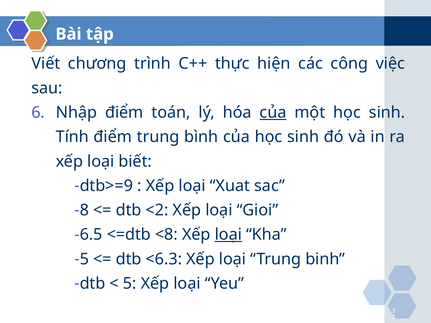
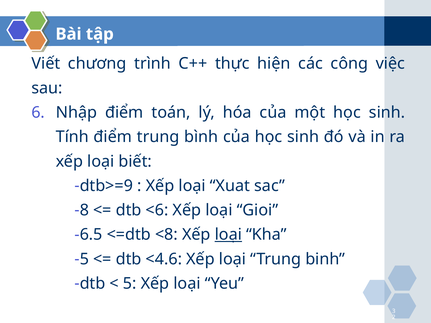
của underline: present -> none (273, 113)
<2: <2 -> <6 (157, 210)
<6.3: <6.3 -> <4.6 (164, 259)
